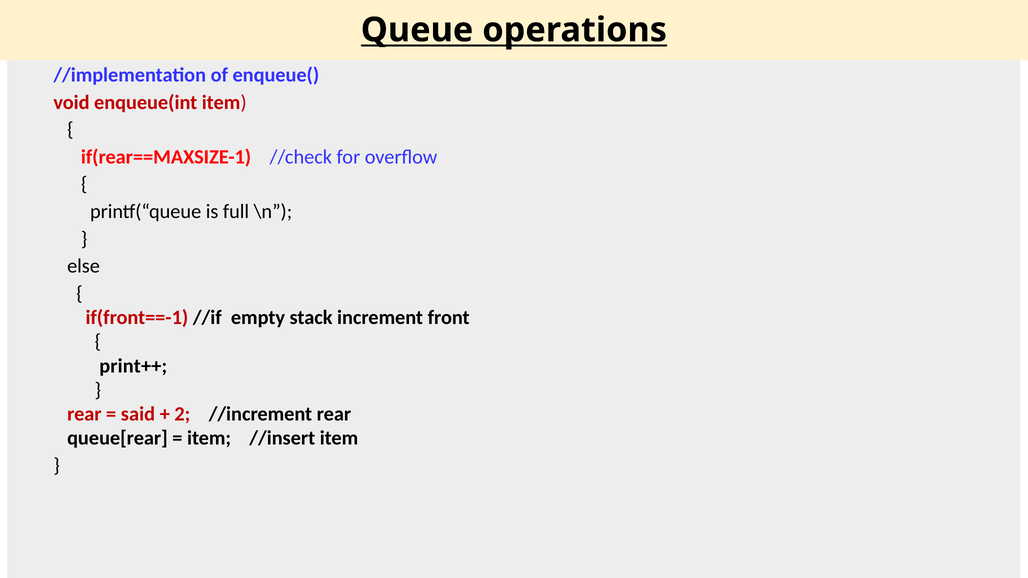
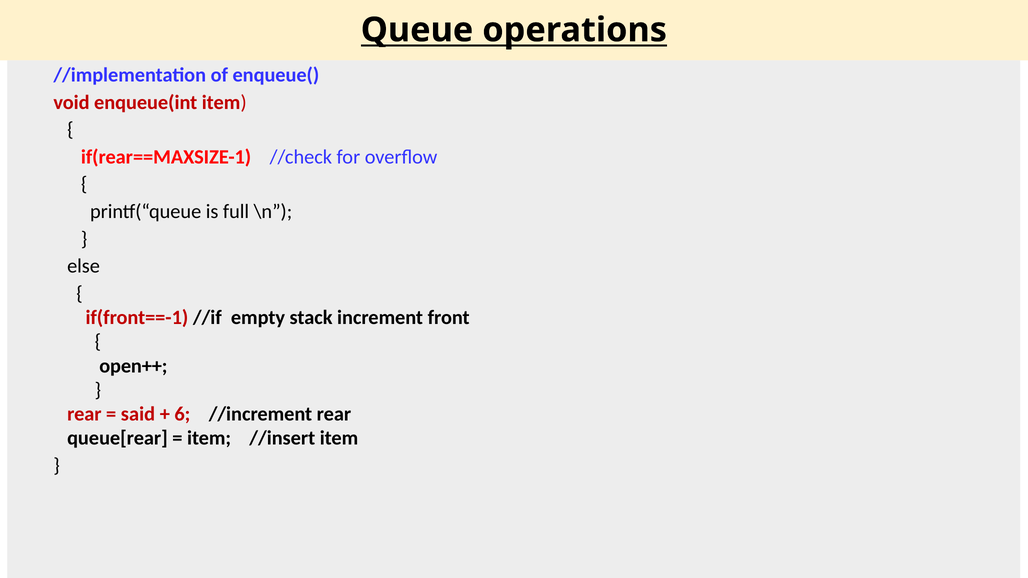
print++: print++ -> open++ (133, 366)
2: 2 -> 6 (182, 414)
